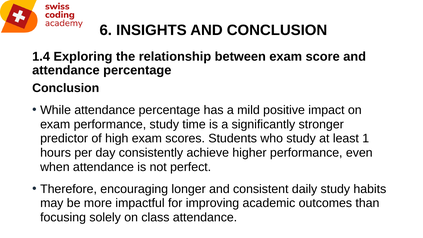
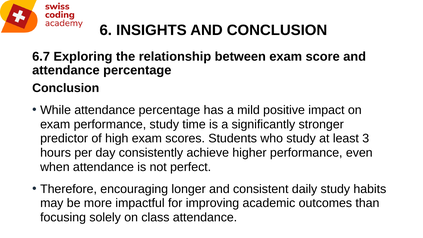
1.4: 1.4 -> 6.7 (41, 57)
1: 1 -> 3 (366, 139)
